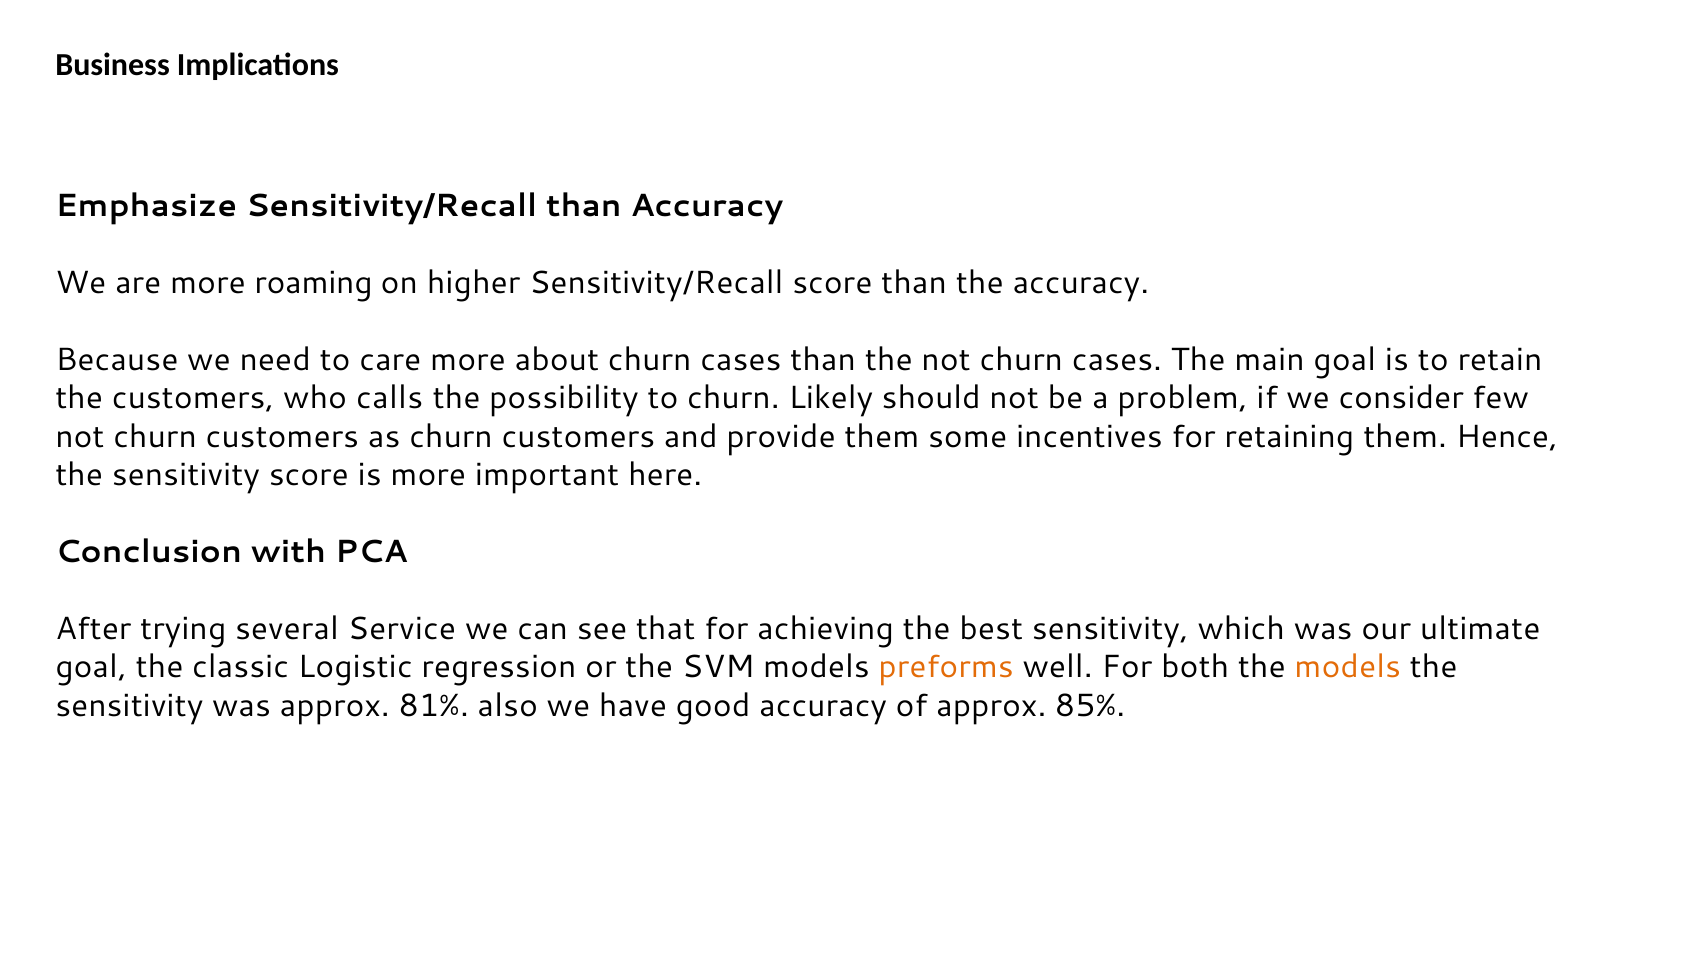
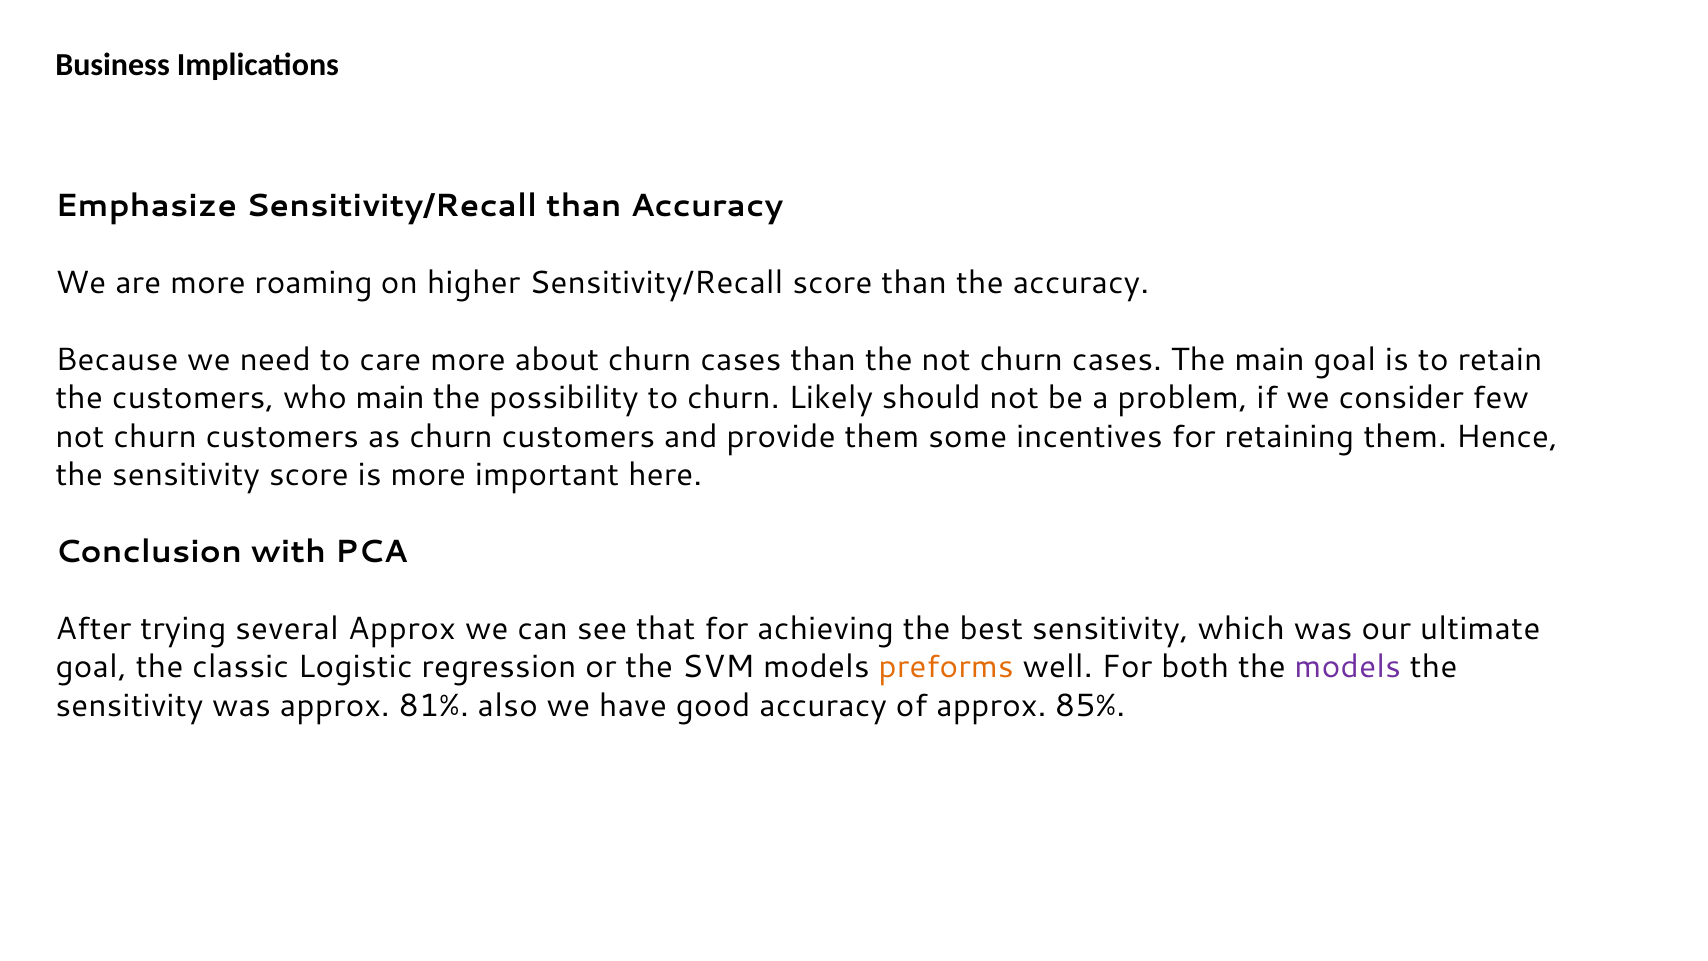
who calls: calls -> main (390, 398)
several Service: Service -> Approx (402, 629)
models colour: orange -> purple (1348, 667)
